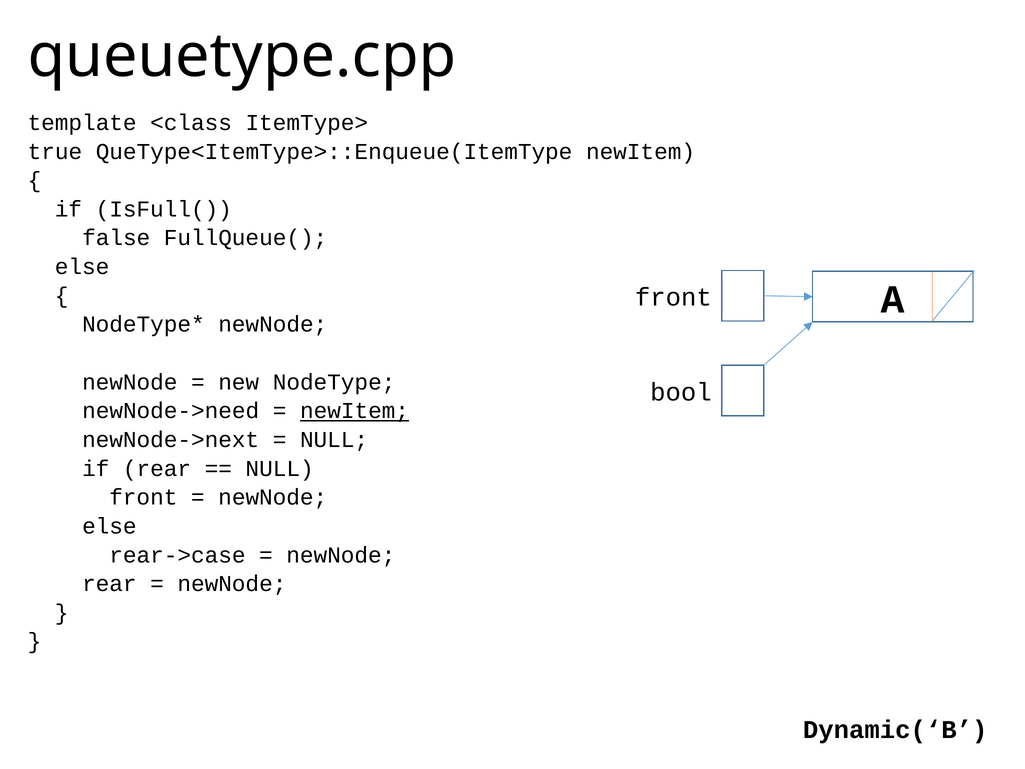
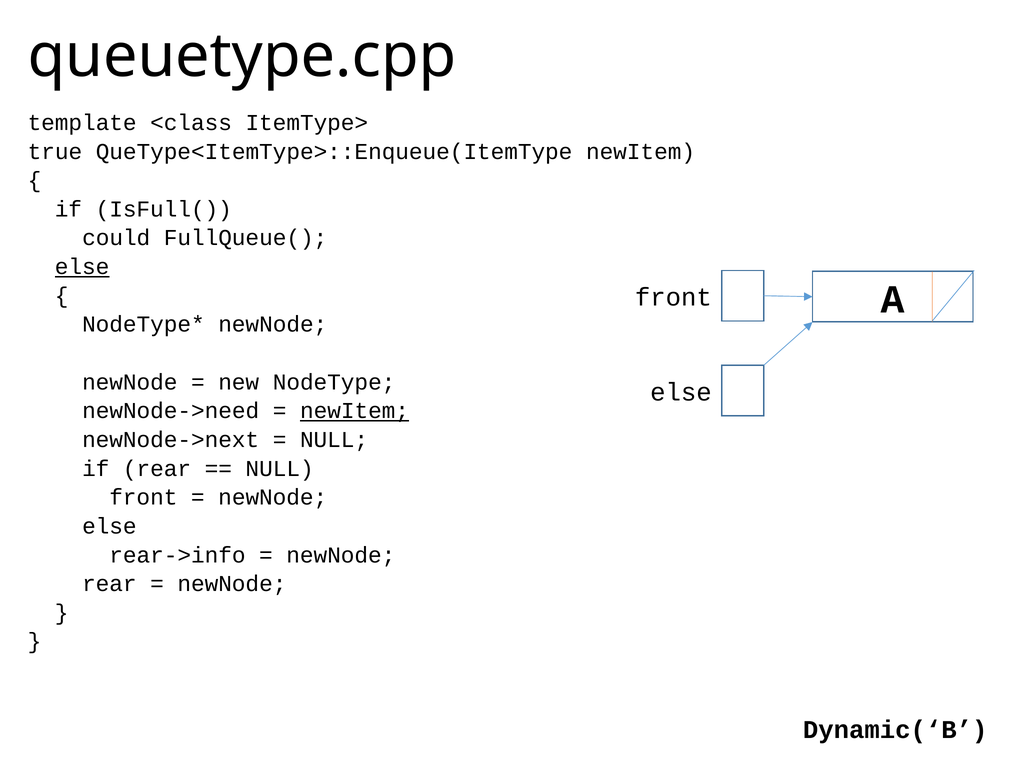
false: false -> could (116, 238)
else underline: none -> present (82, 267)
bool: bool -> else (681, 392)
rear->case: rear->case -> rear->info (177, 555)
